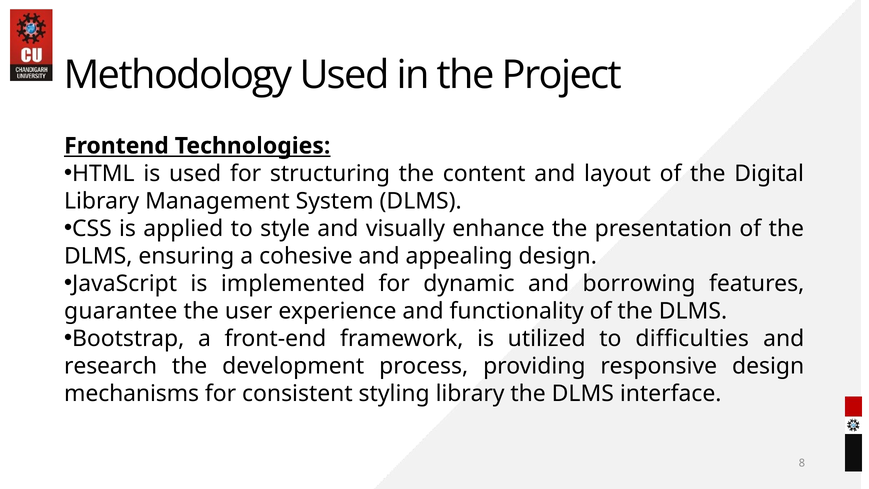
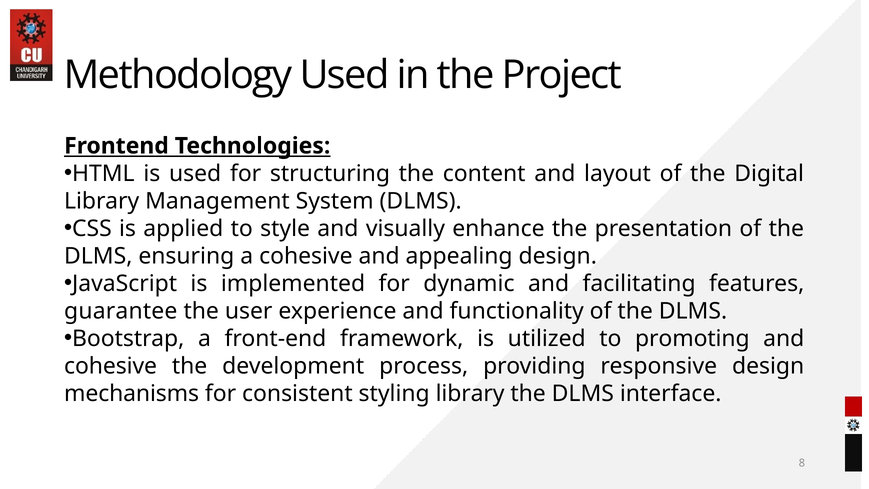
borrowing: borrowing -> facilitating (639, 283)
difficulties: difficulties -> promoting (692, 339)
research: research -> cohesive (111, 366)
